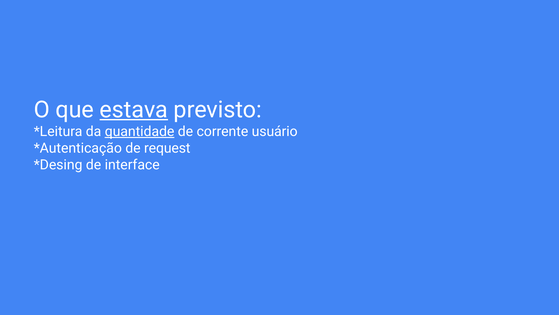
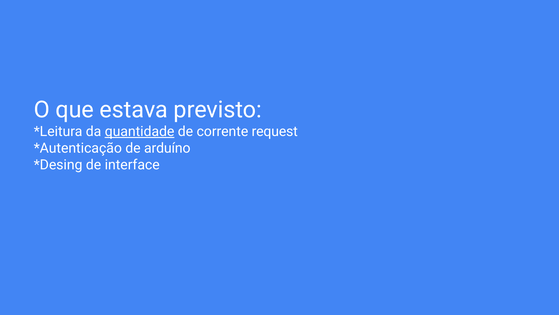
estava underline: present -> none (134, 109)
usuário: usuário -> request (275, 131)
request: request -> arduíno (167, 148)
